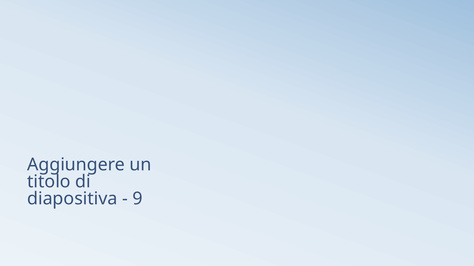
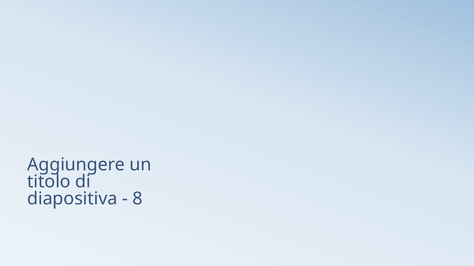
9: 9 -> 8 (137, 199)
